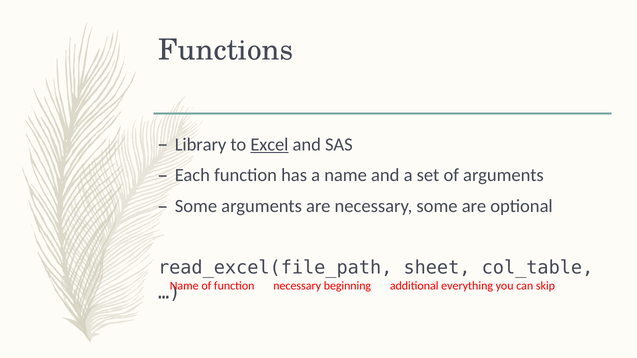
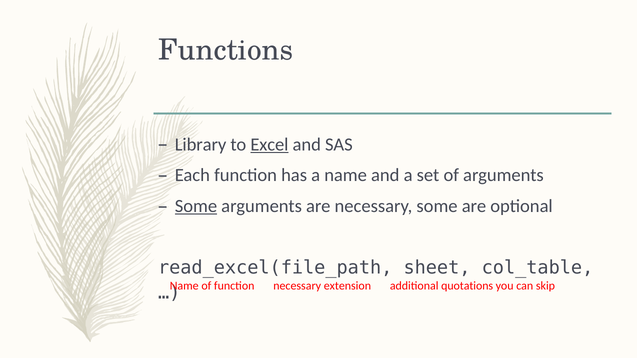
Some underline: none -> present (196, 206)
beginning: beginning -> extension (347, 286)
everything: everything -> quotations (467, 286)
